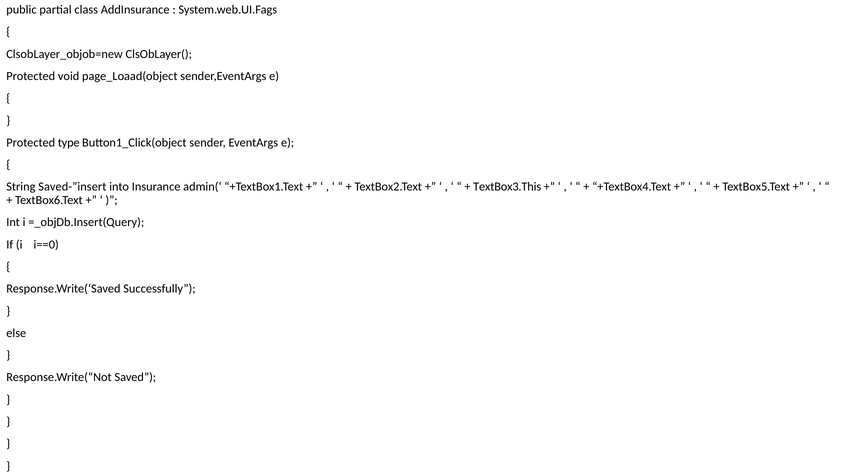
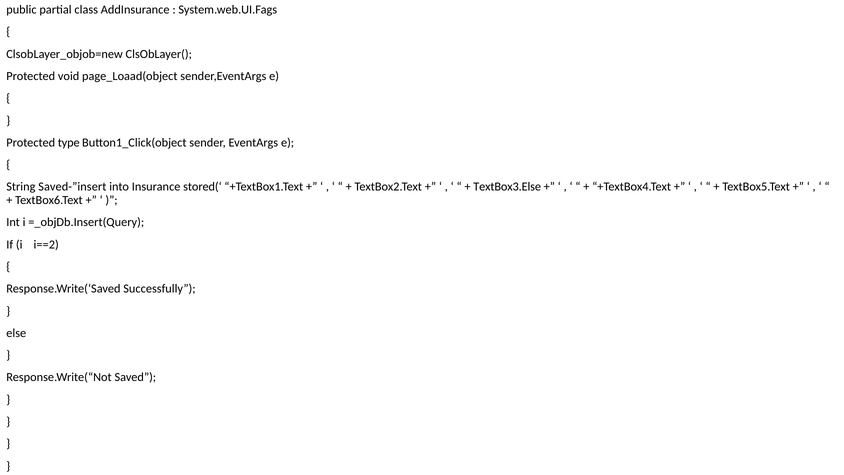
admin(‘: admin(‘ -> stored(‘ (202, 187)
TextBox3.This: TextBox3.This -> TextBox3.Else (507, 187)
i==0: i==0 -> i==2 (46, 244)
